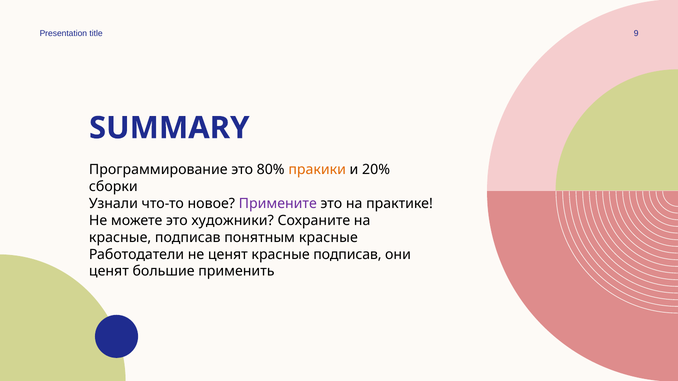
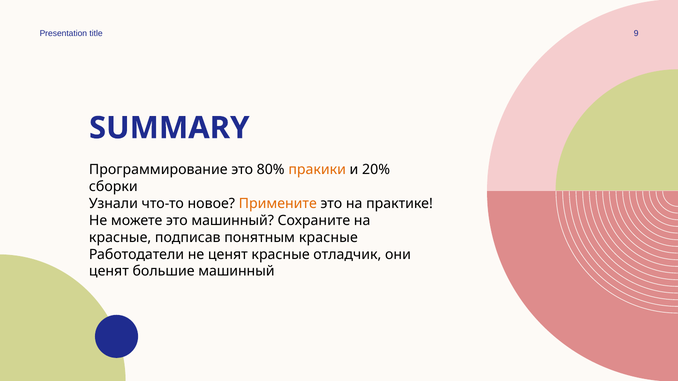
Примените colour: purple -> orange (278, 204)
это художники: художники -> машинный (233, 221)
ценят красные подписав: подписав -> отладчик (347, 255)
большие применить: применить -> машинный (236, 272)
